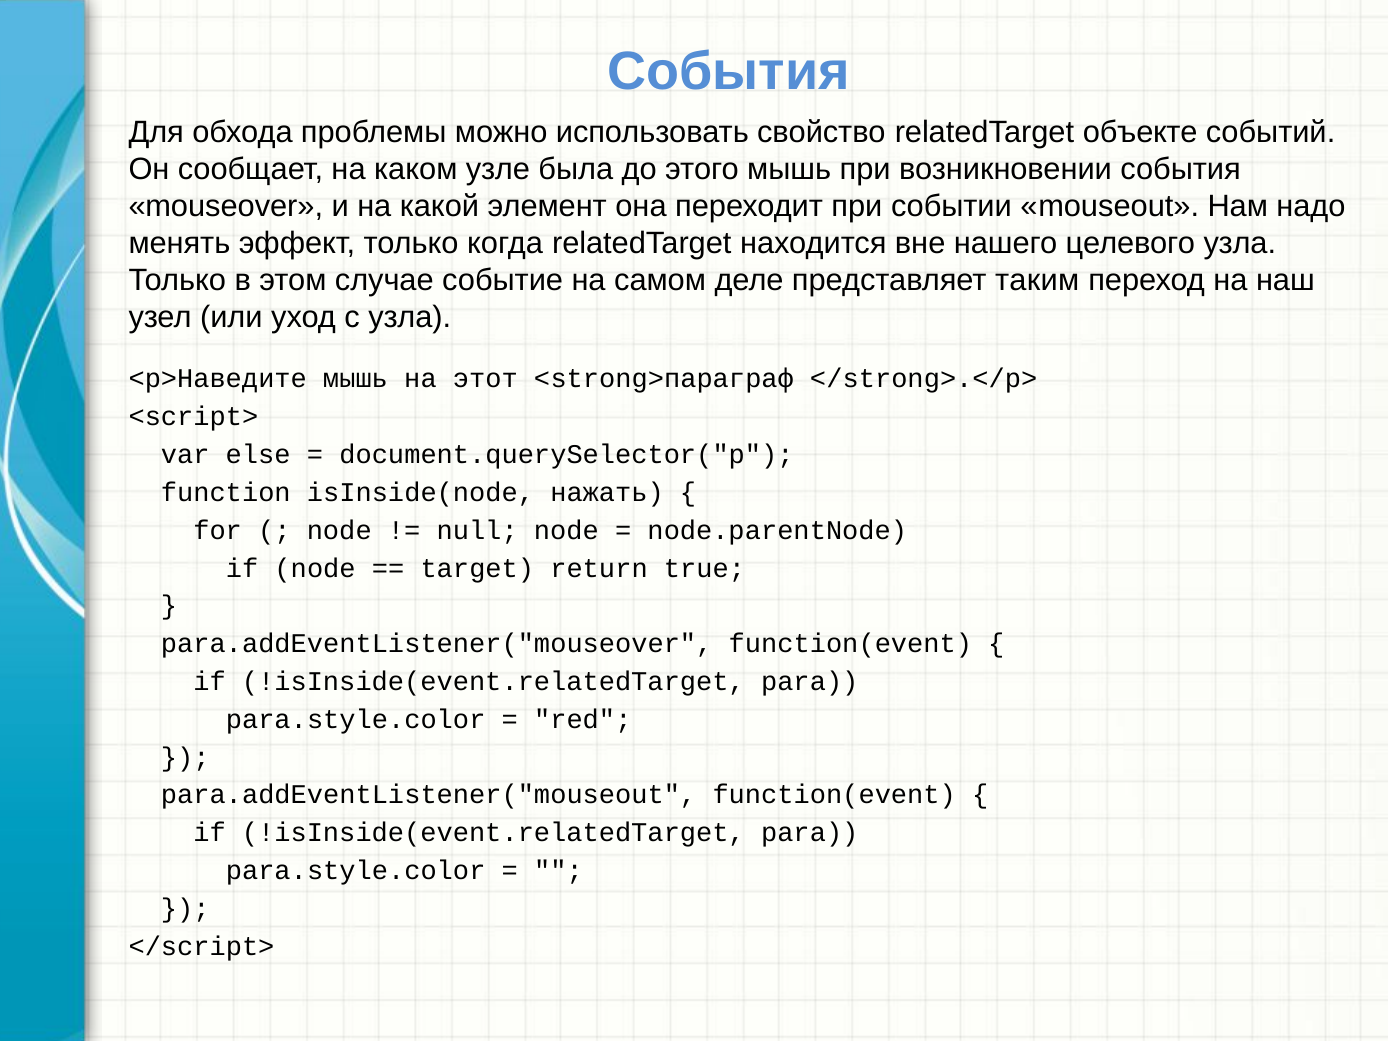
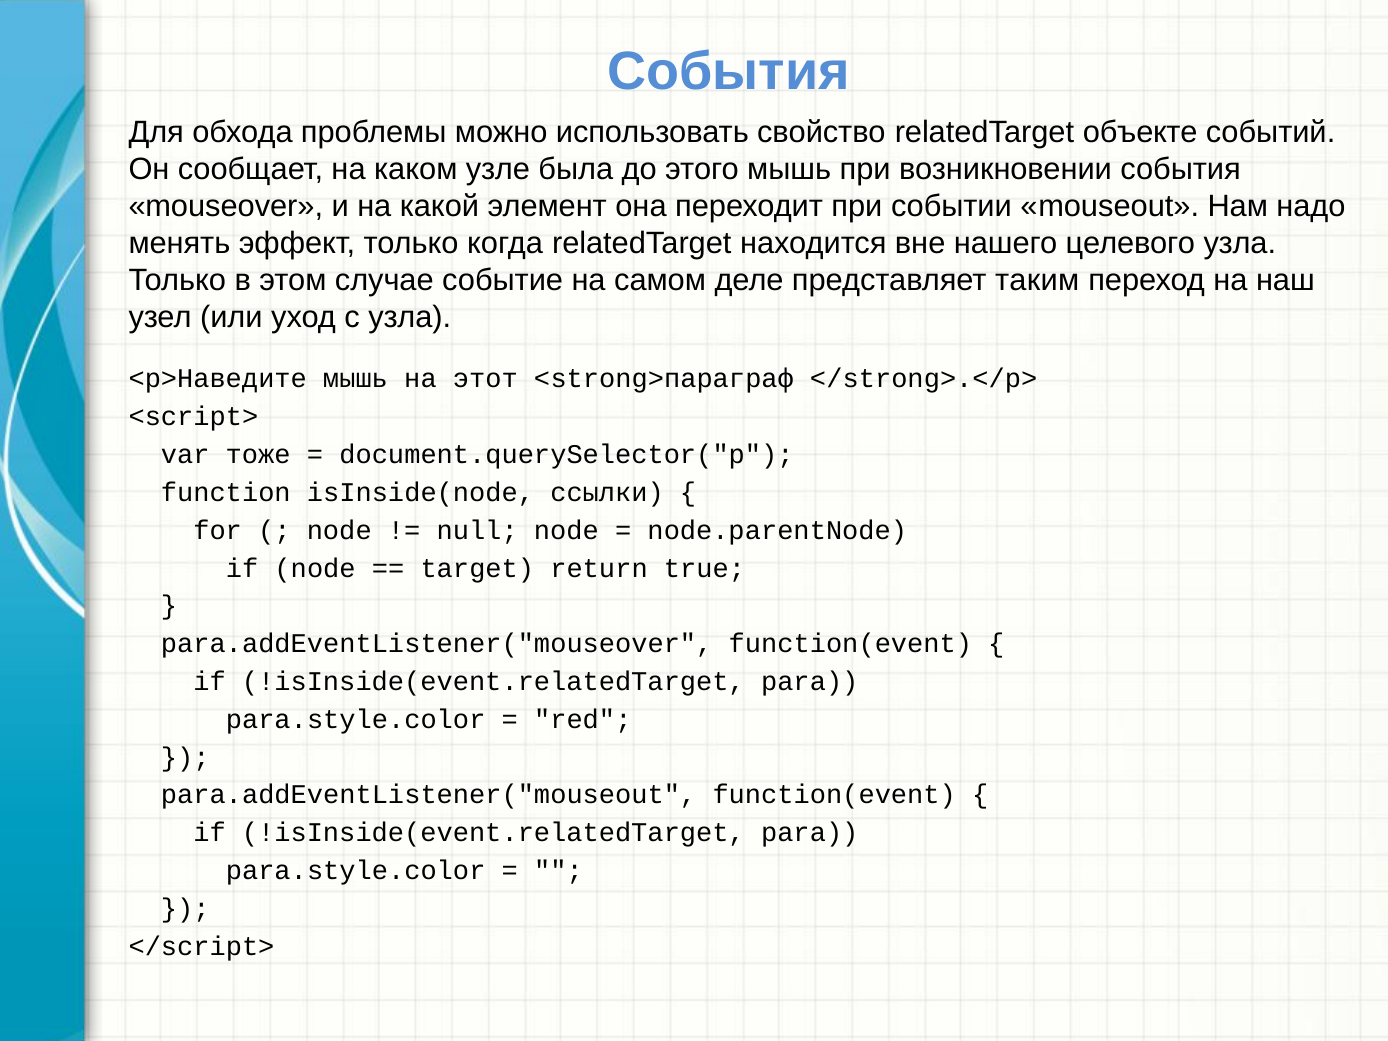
else: else -> тоже (258, 455)
нажать: нажать -> ссылки (607, 493)
